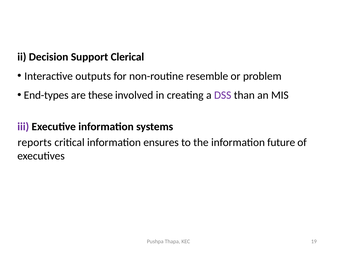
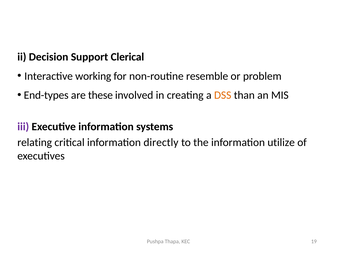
outputs: outputs -> working (93, 76)
DSS colour: purple -> orange (223, 95)
reports: reports -> relating (35, 142)
ensures: ensures -> directly (161, 142)
future: future -> utilize (281, 142)
